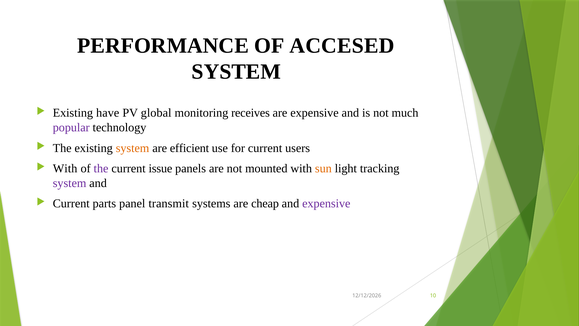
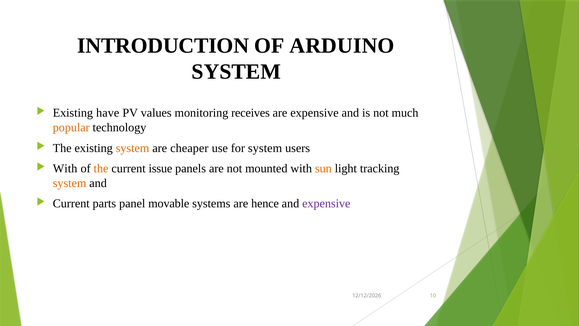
PERFORMANCE: PERFORMANCE -> INTRODUCTION (163, 46)
ACCESED: ACCESED -> ARDUINO (342, 46)
global: global -> values (156, 113)
popular colour: purple -> orange (71, 127)
efficient: efficient -> cheaper (189, 148)
for current: current -> system (265, 148)
the colour: purple -> orange (101, 168)
system colour: purple -> orange (70, 183)
transmit: transmit -> movable (169, 203)
cheap: cheap -> hence (265, 203)
